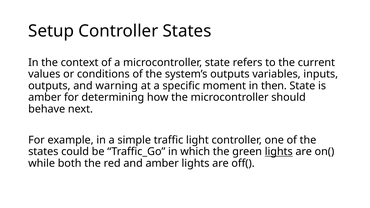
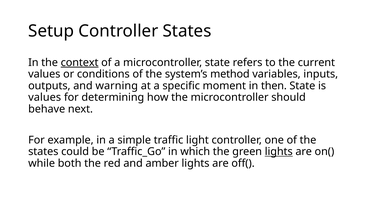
context underline: none -> present (80, 63)
system’s outputs: outputs -> method (230, 74)
amber: amber -> values (45, 97)
